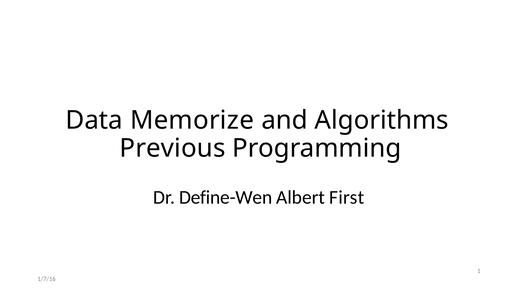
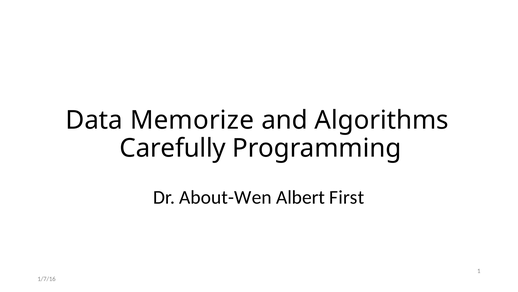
Previous: Previous -> Carefully (173, 148)
Define-Wen: Define-Wen -> About-Wen (225, 197)
